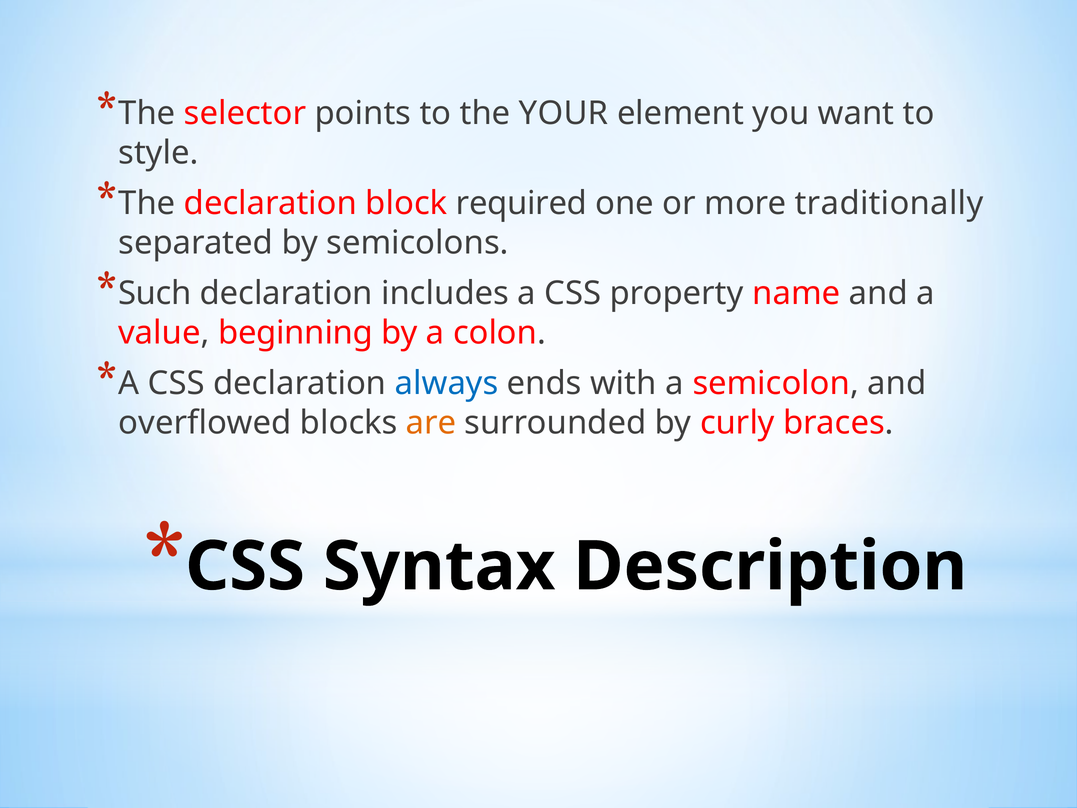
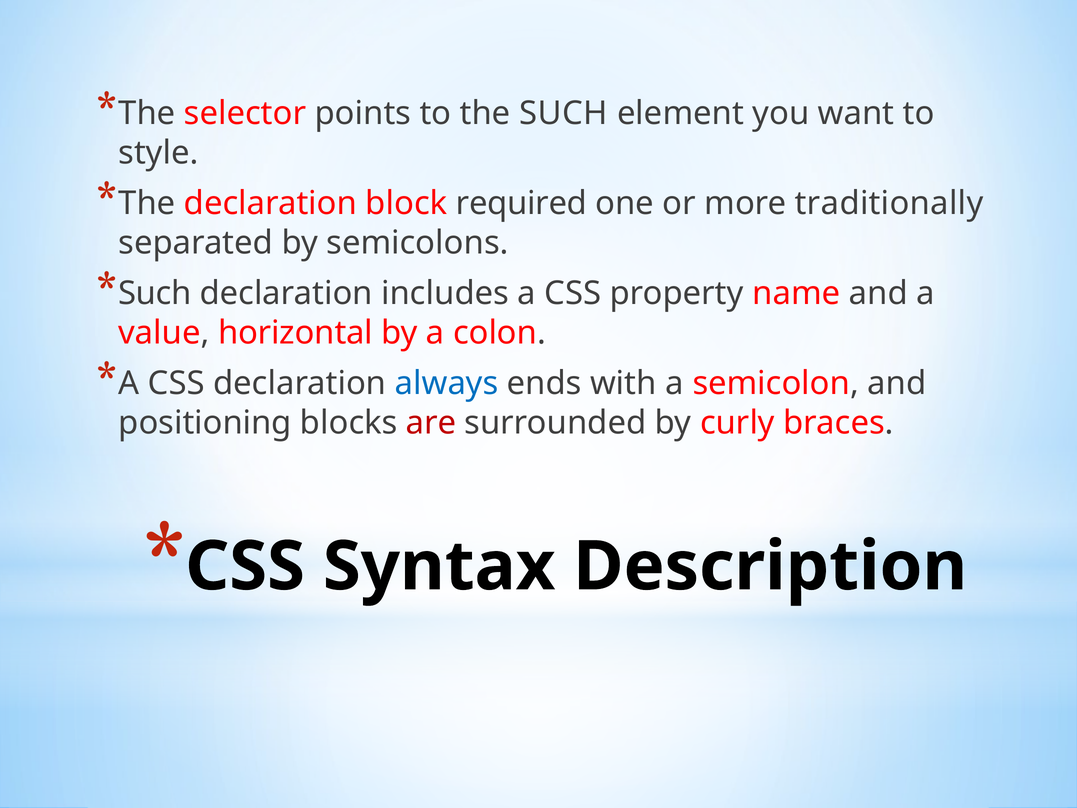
the YOUR: YOUR -> SUCH (564, 114)
beginning: beginning -> horizontal (295, 333)
overflowed: overflowed -> positioning (205, 423)
are colour: orange -> red (431, 423)
